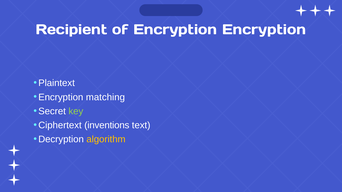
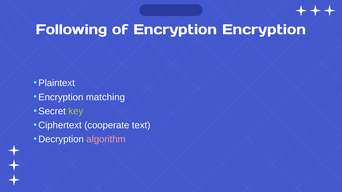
Recipient: Recipient -> Following (72, 30)
inventions: inventions -> cooperate (107, 125)
algorithm colour: yellow -> pink (106, 140)
